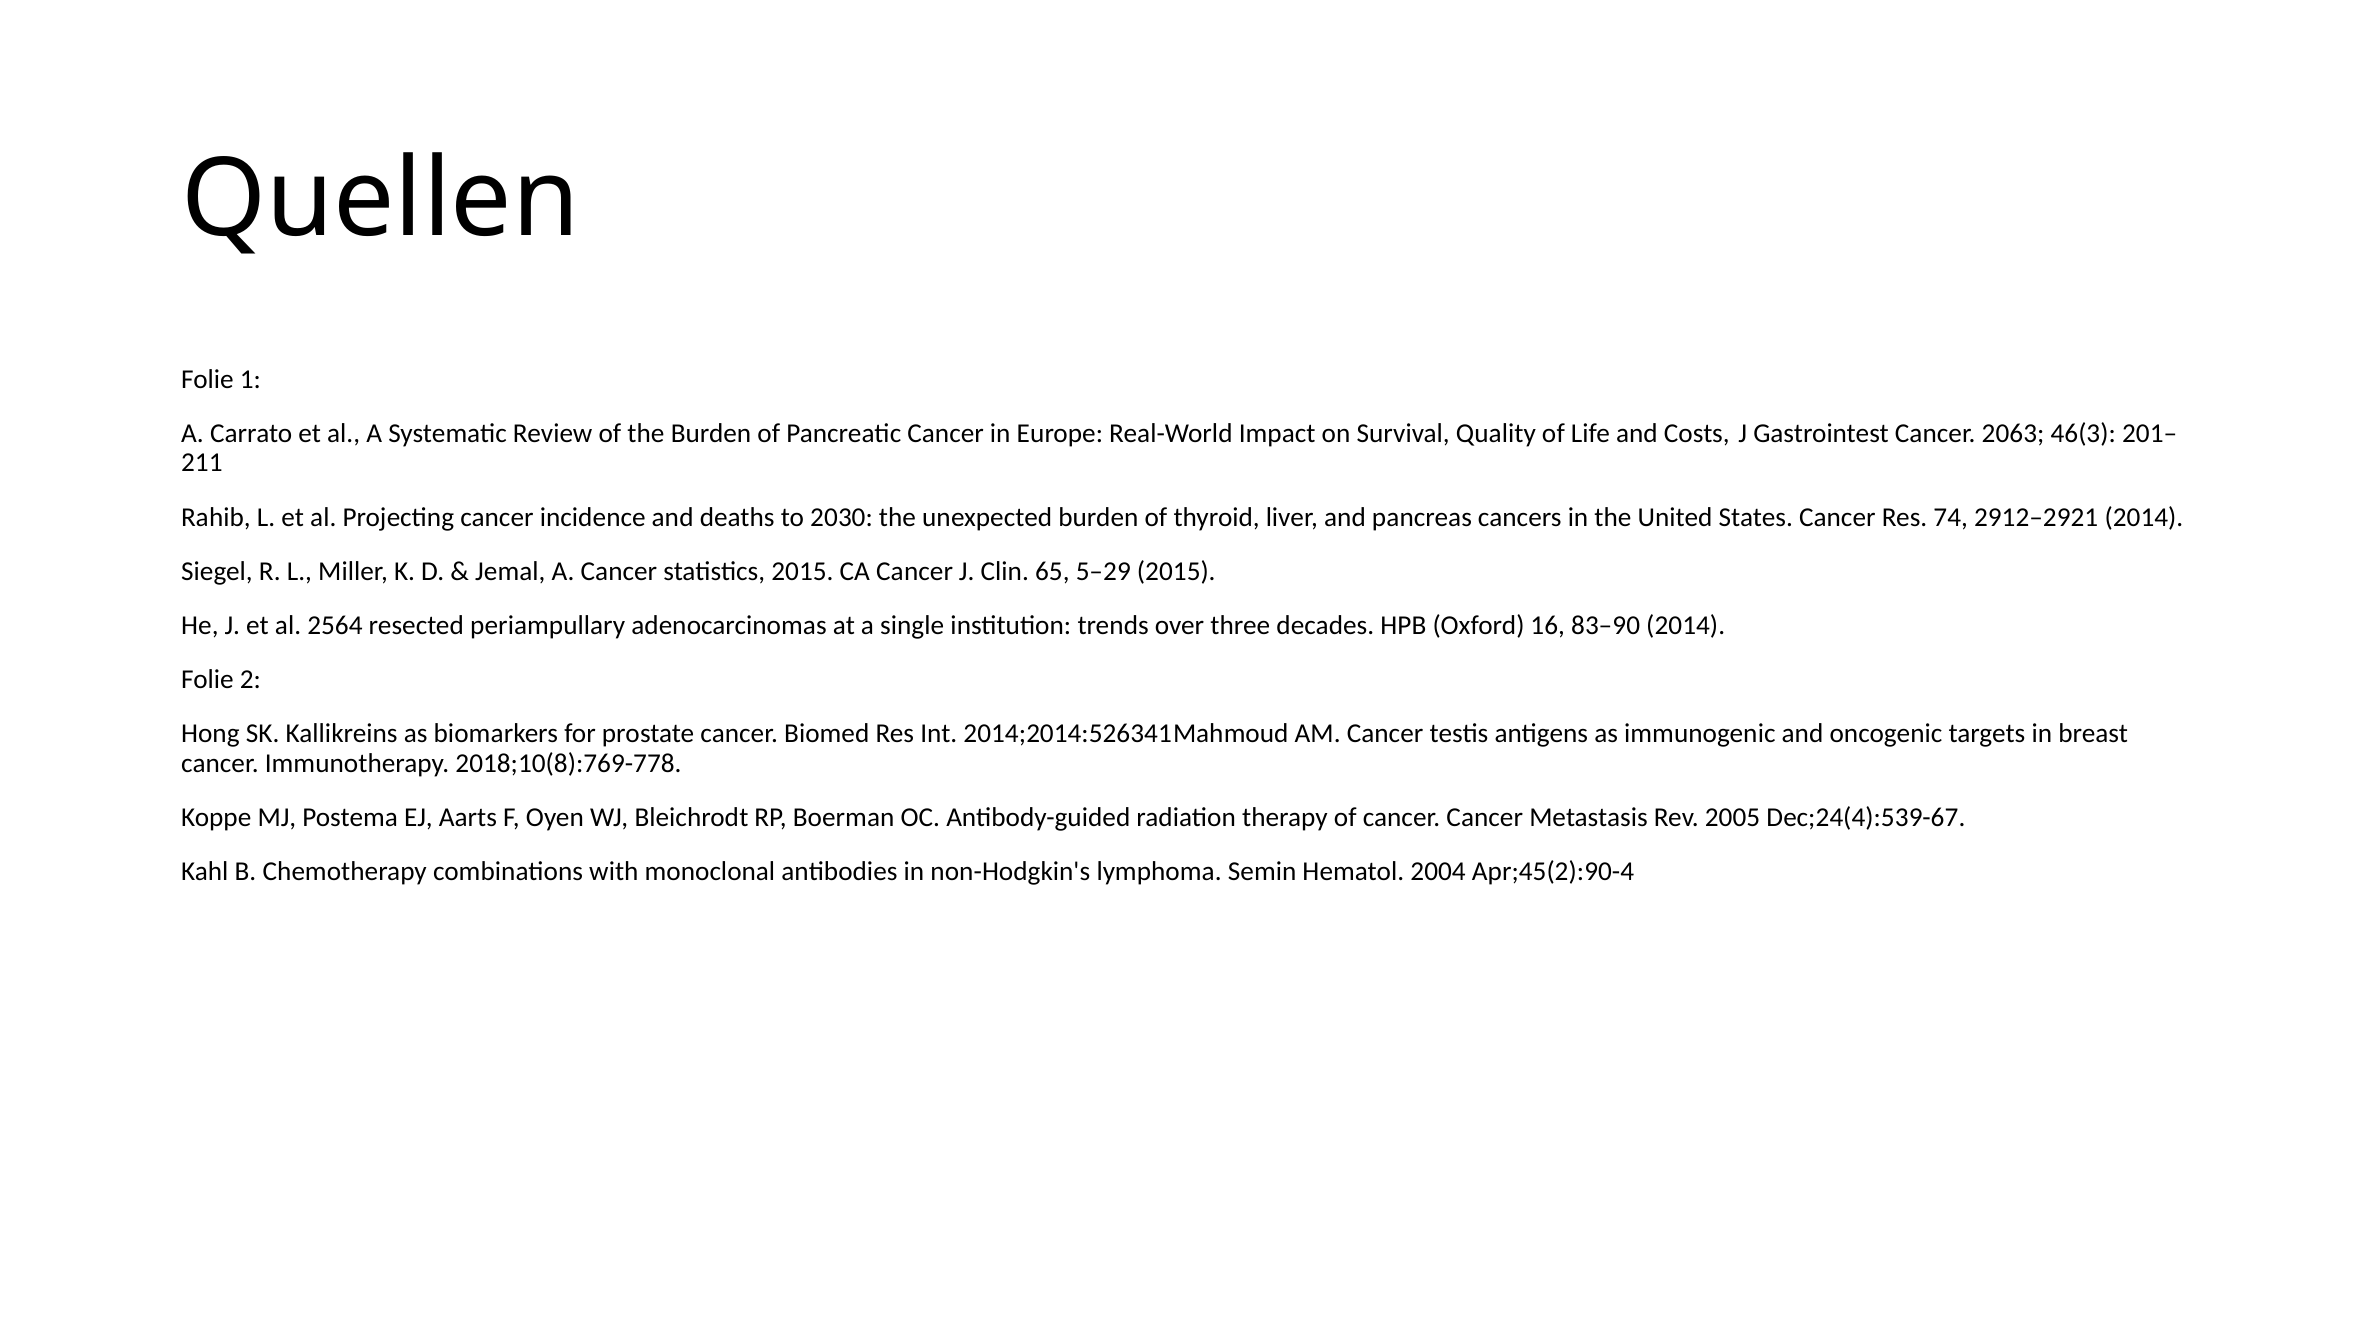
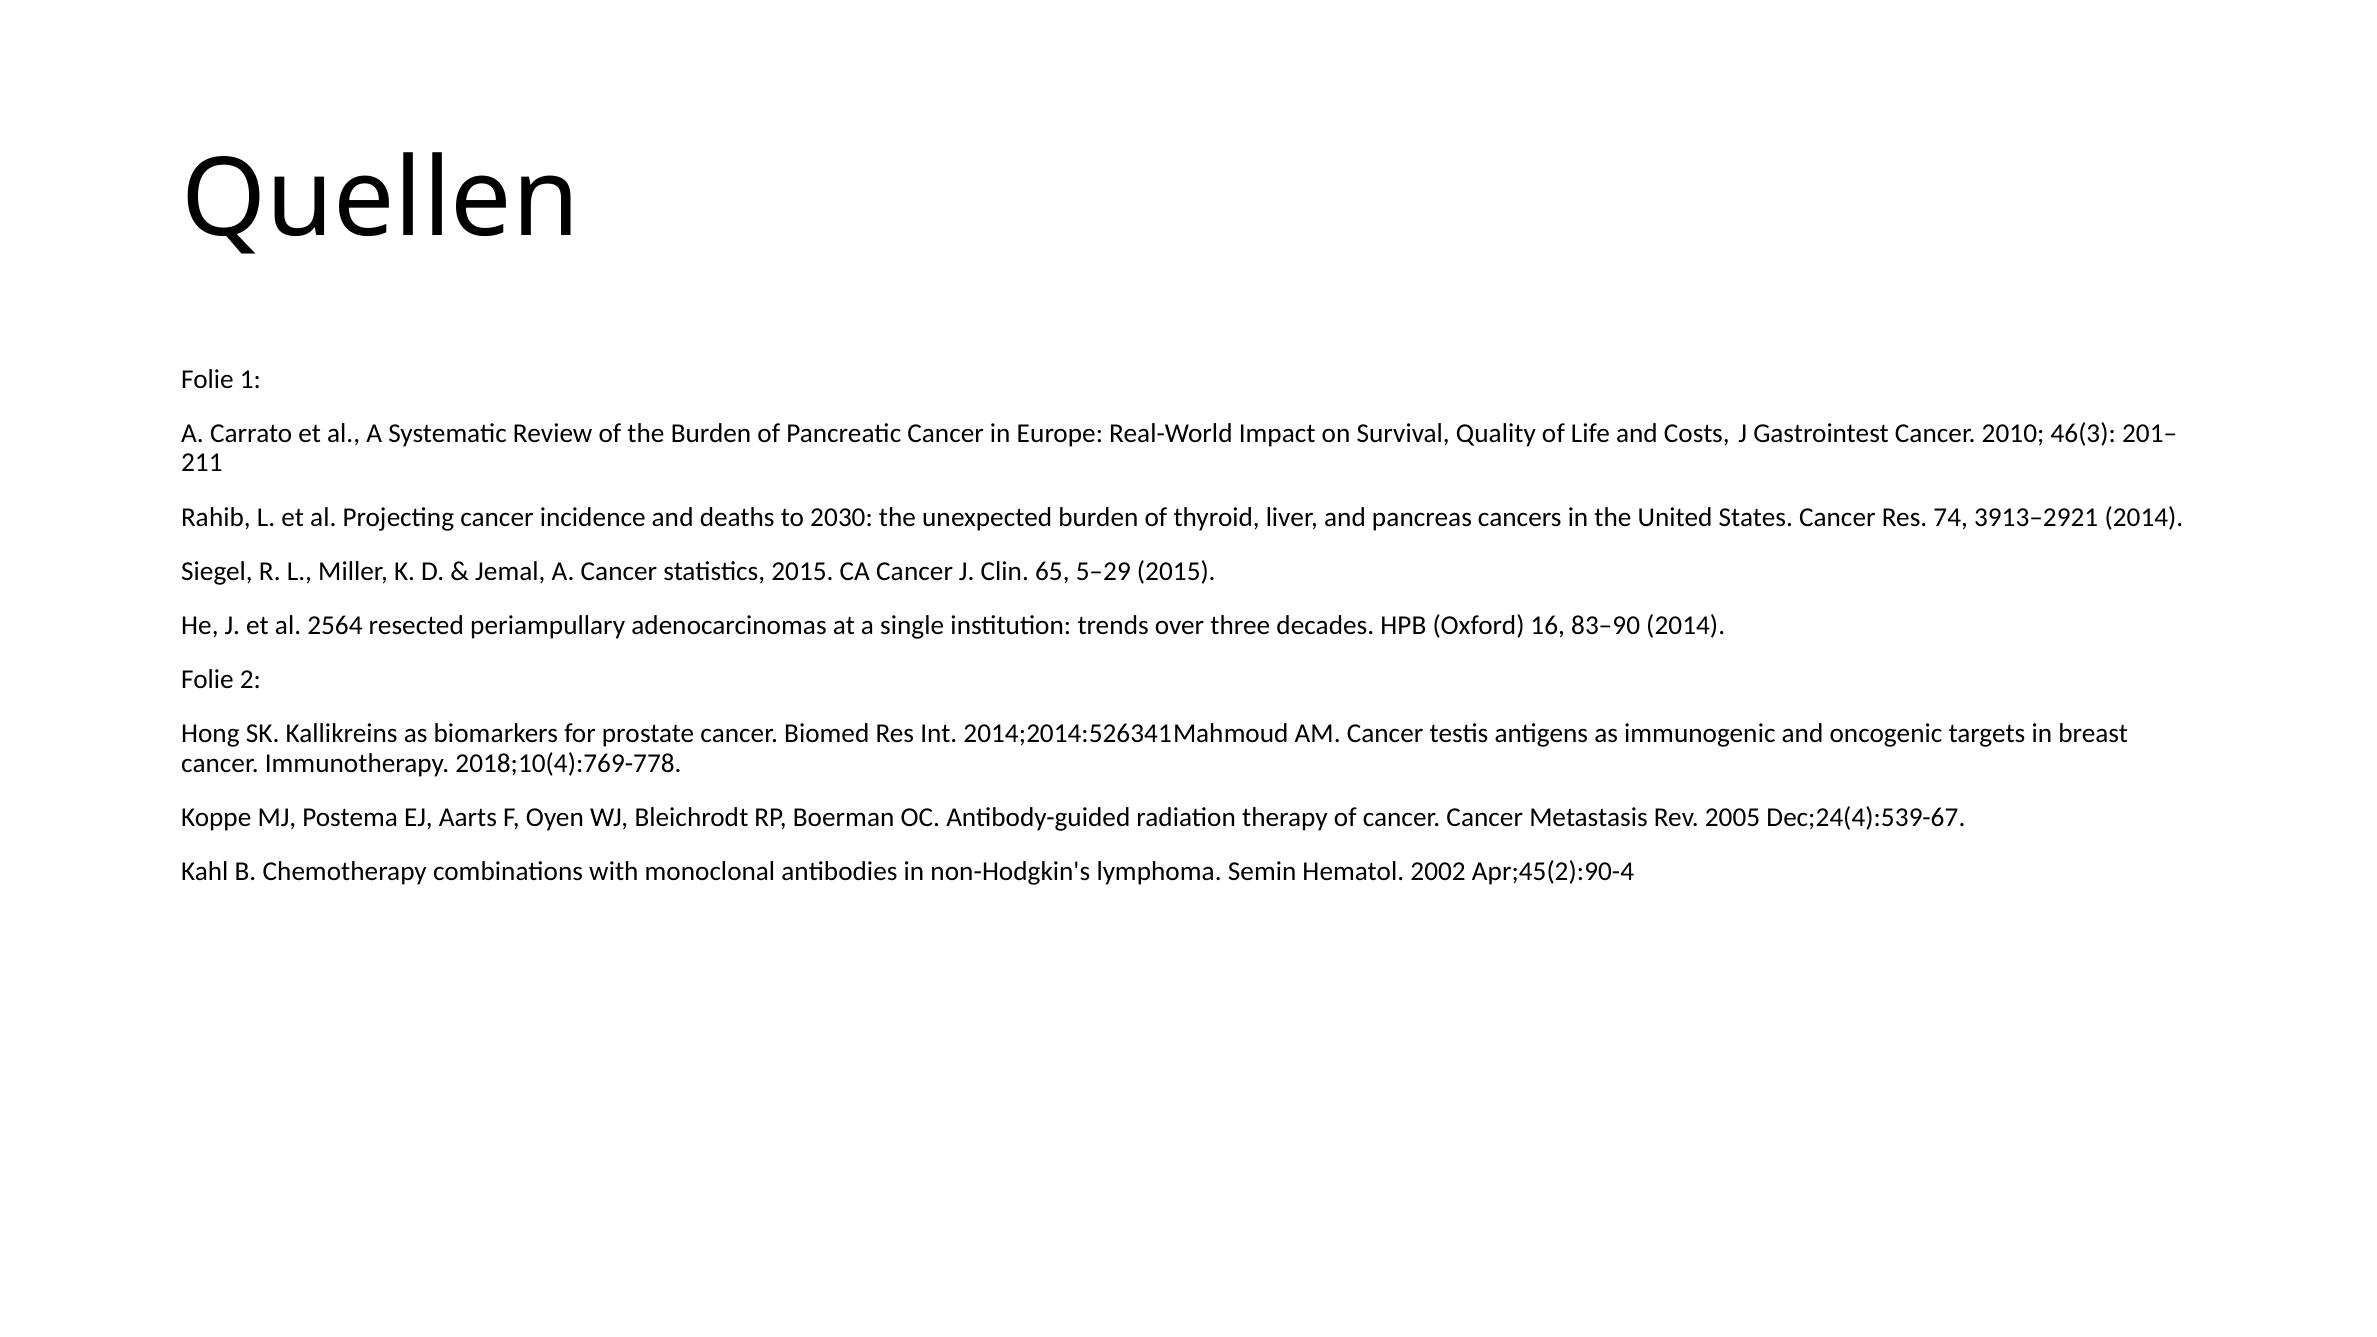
2063: 2063 -> 2010 (2013, 434)
2912–2921: 2912–2921 -> 3913–2921 (2036, 517)
2018;10(8):769-778: 2018;10(8):769-778 -> 2018;10(4):769-778 (568, 763)
2004: 2004 -> 2002 (1438, 872)
